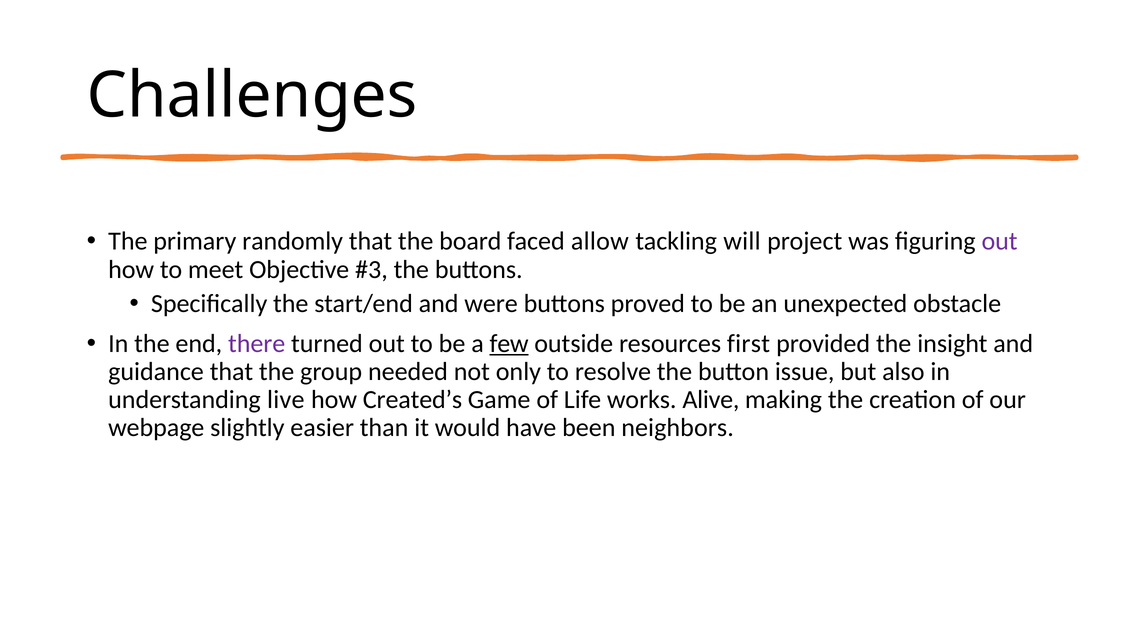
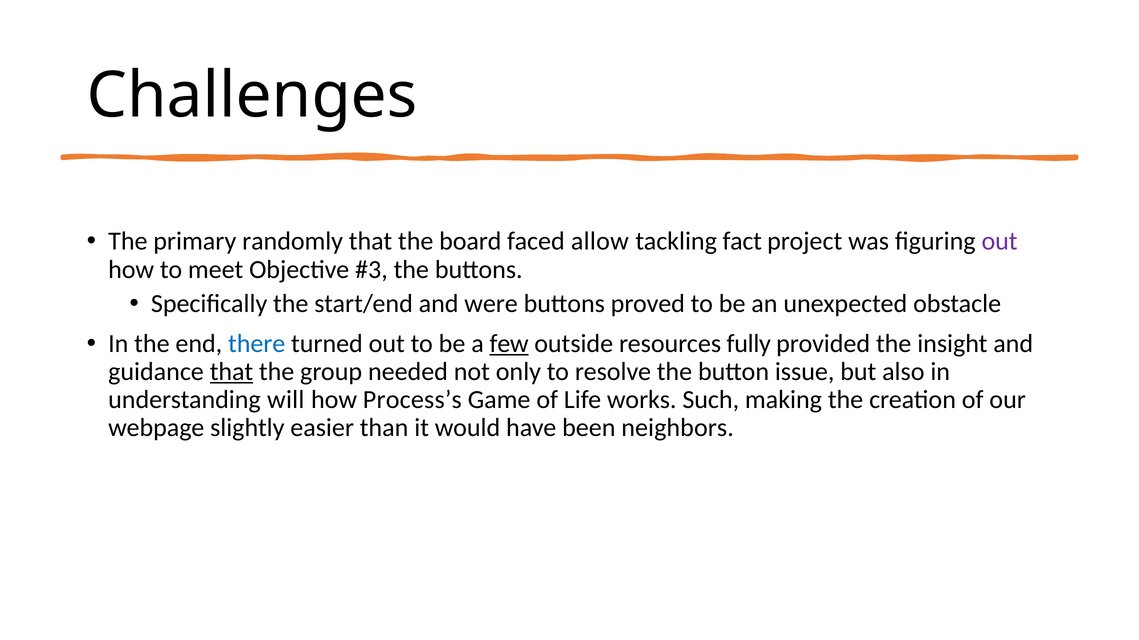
will: will -> fact (742, 242)
there colour: purple -> blue (257, 344)
first: first -> fully (749, 344)
that underline: none -> present (231, 372)
live: live -> will (286, 400)
Created’s: Created’s -> Process’s (412, 400)
Alive: Alive -> Such (711, 400)
